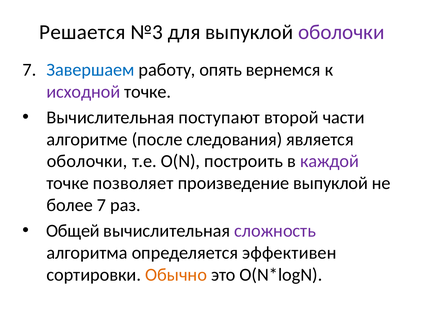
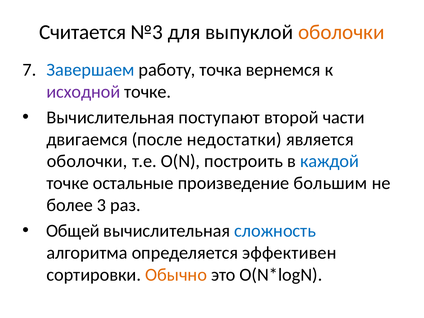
Решается: Решается -> Считается (83, 32)
оболочки colour: purple -> orange (341, 32)
опять: опять -> точка (221, 70)
алгоритме: алгоритме -> двигаемся (87, 139)
следования: следования -> недостатки (234, 139)
каждой colour: purple -> blue (330, 161)
позволяет: позволяет -> остальные (133, 183)
произведение выпуклой: выпуклой -> большим (330, 183)
более 7: 7 -> 3 (102, 205)
сложность colour: purple -> blue (275, 231)
